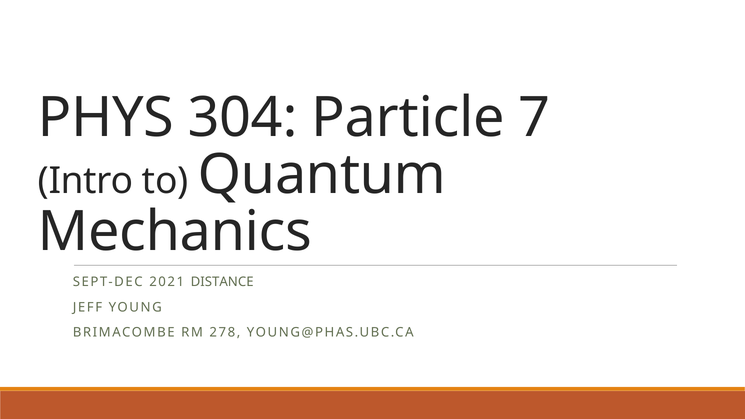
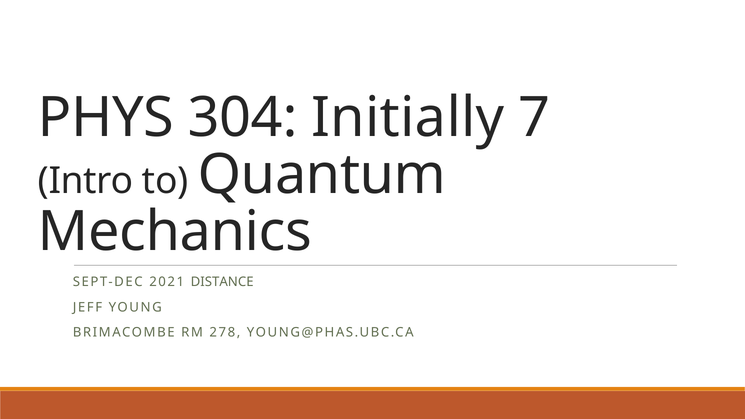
Particle: Particle -> Initially (408, 118)
